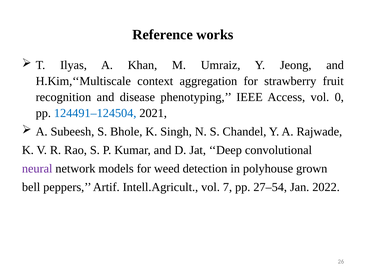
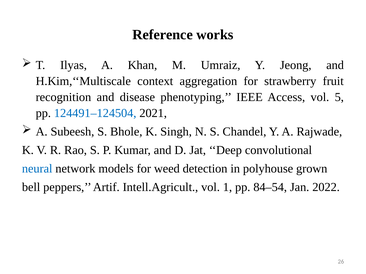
0: 0 -> 5 (339, 97)
neural colour: purple -> blue (37, 169)
7: 7 -> 1 (227, 188)
27–54: 27–54 -> 84–54 (270, 188)
